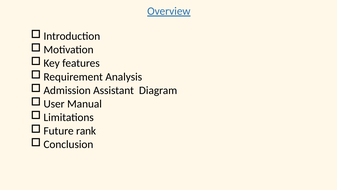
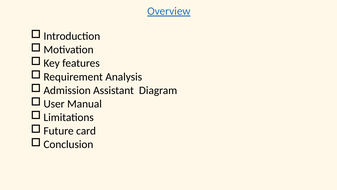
rank: rank -> card (86, 131)
